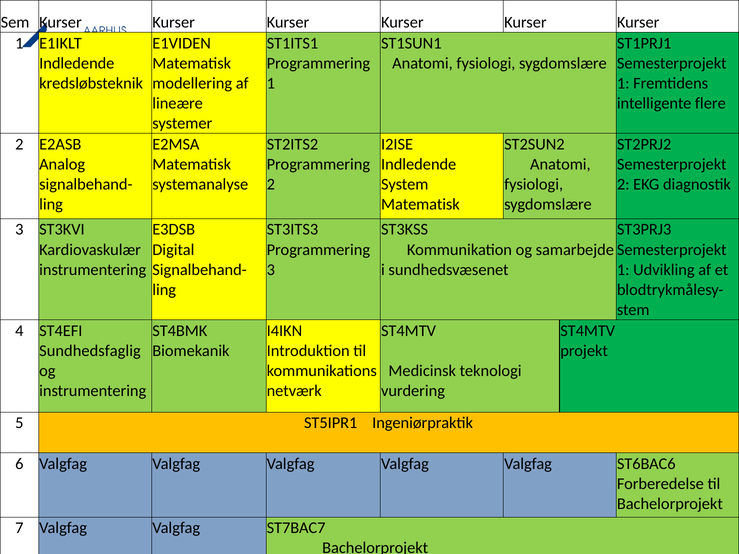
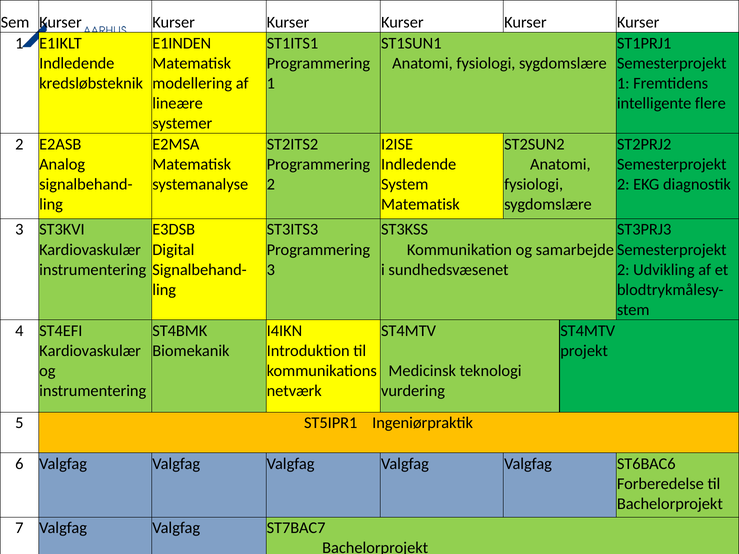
E1VIDEN: E1VIDEN -> E1INDEN (182, 43)
1: 1 -> 2 (623, 270)
Sundhedsfaglig: Sundhedsfaglig -> Kardiovaskulær (90, 351)
